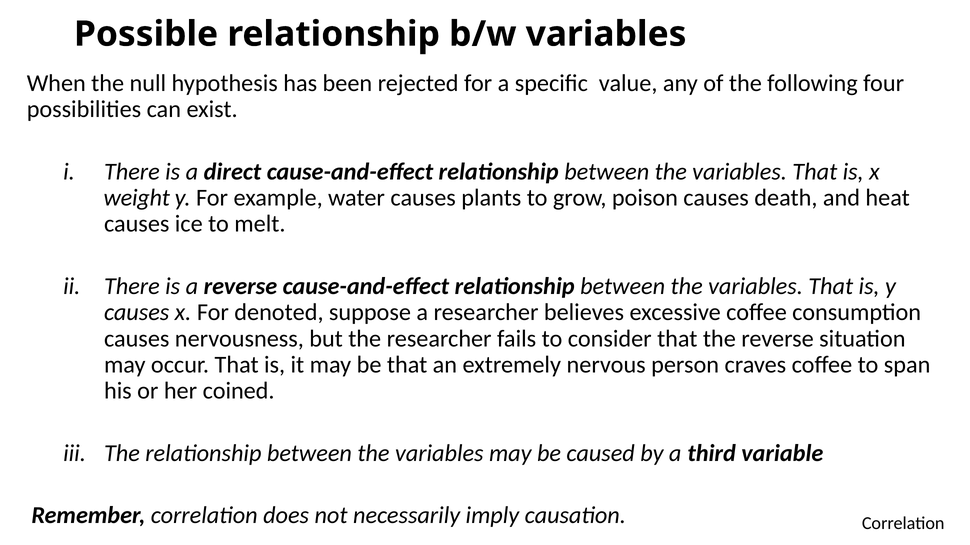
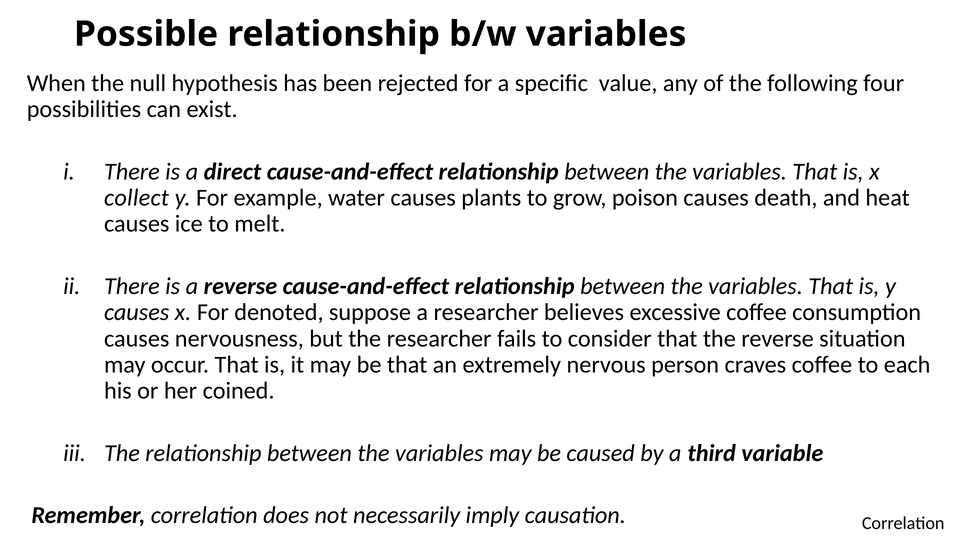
weight: weight -> collect (137, 198)
span: span -> each (907, 365)
